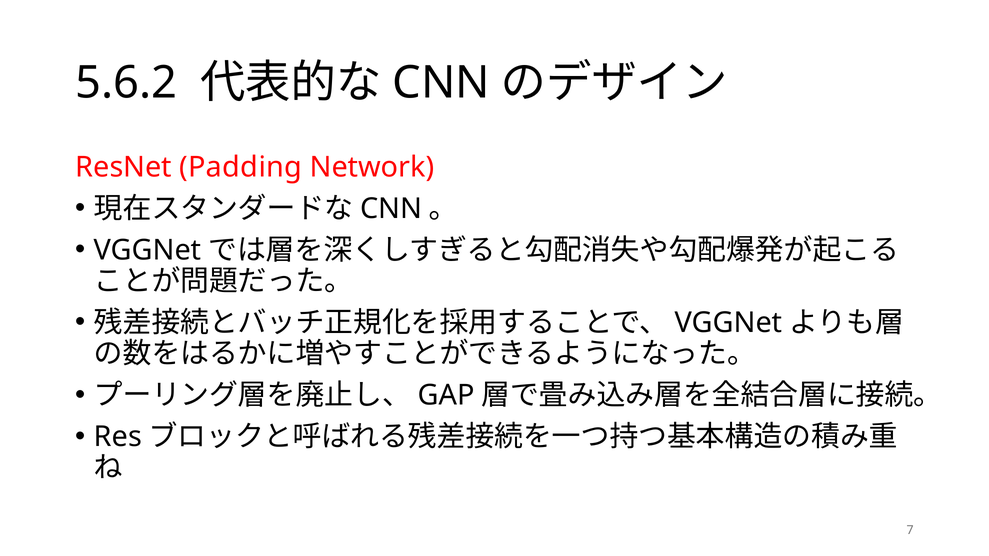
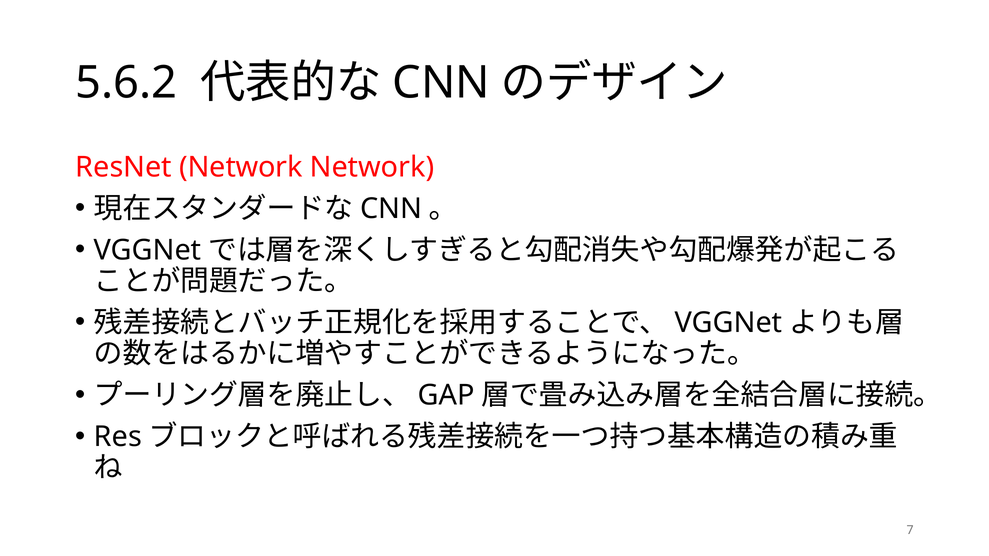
ResNet Padding: Padding -> Network (241, 167)
